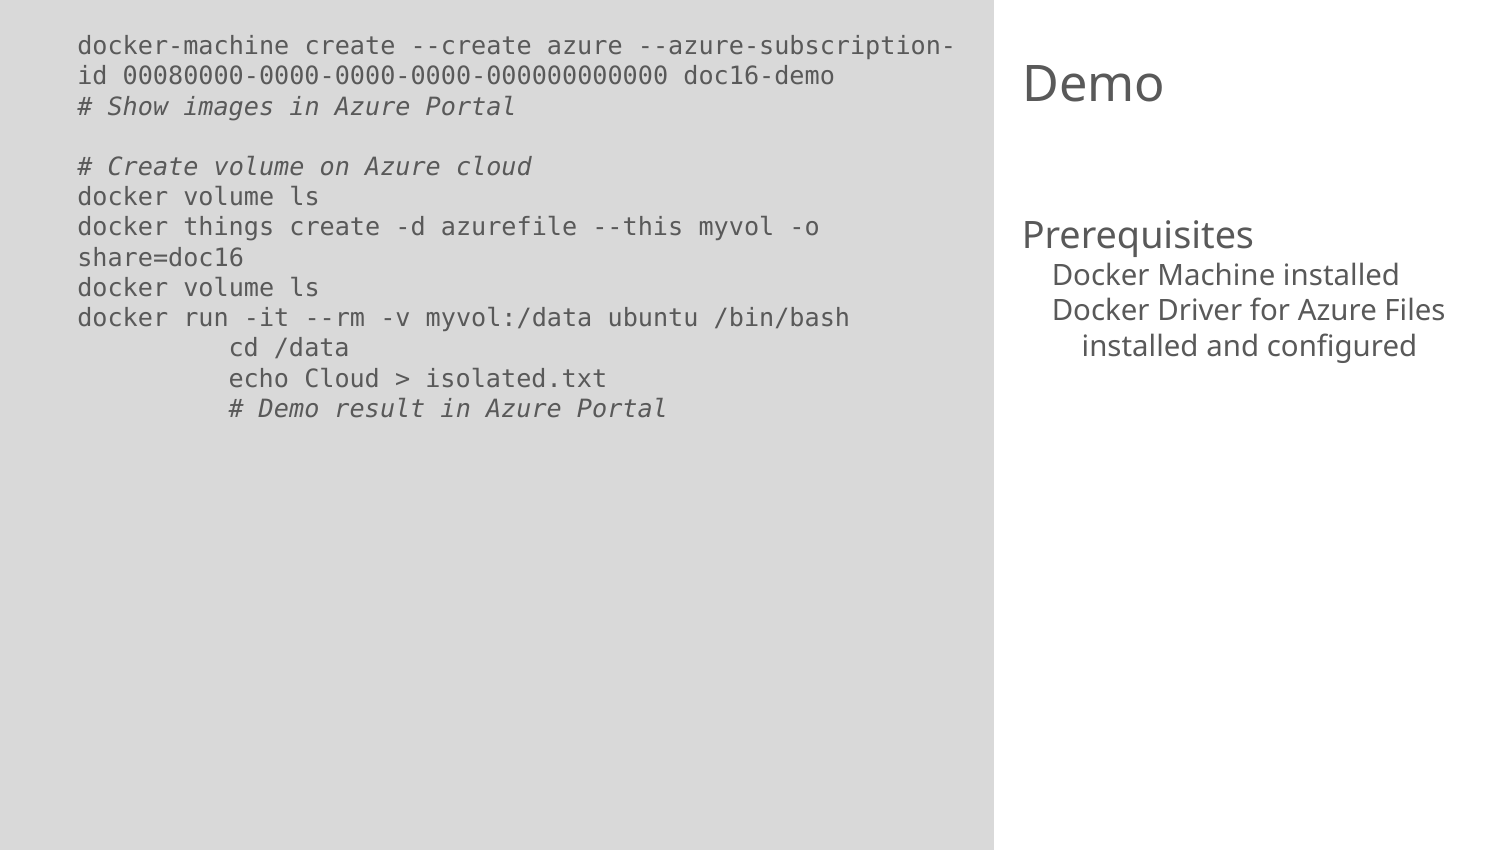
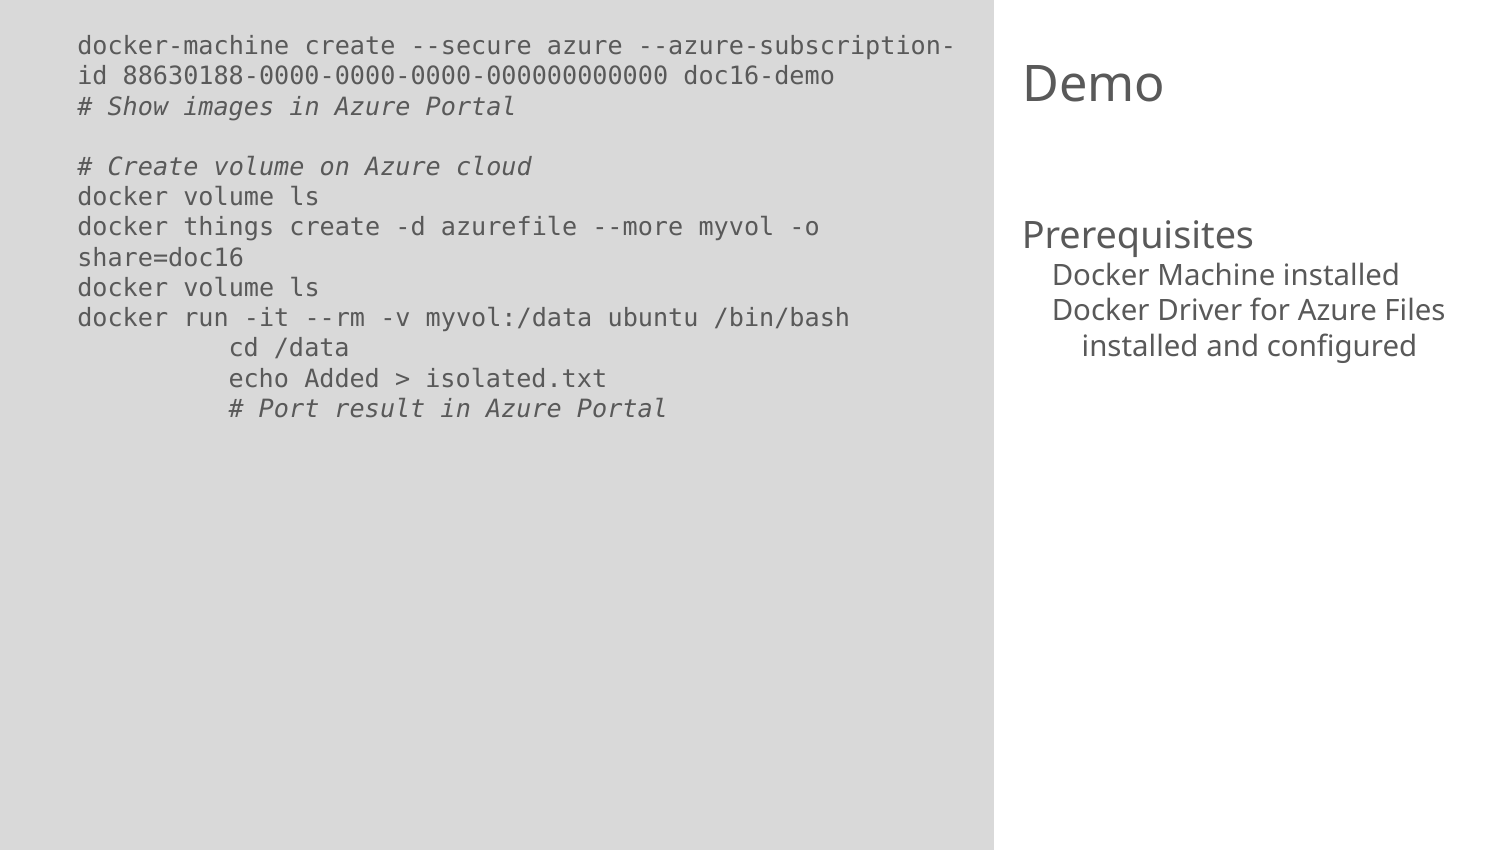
--create: --create -> --secure (471, 46)
00080000-0000-0000-0000-000000000000: 00080000-0000-0000-0000-000000000000 -> 88630188-0000-0000-0000-000000000000 (395, 77)
--this: --this -> --more (638, 228)
echo Cloud: Cloud -> Added (342, 379)
Demo: Demo -> Port (289, 409)
